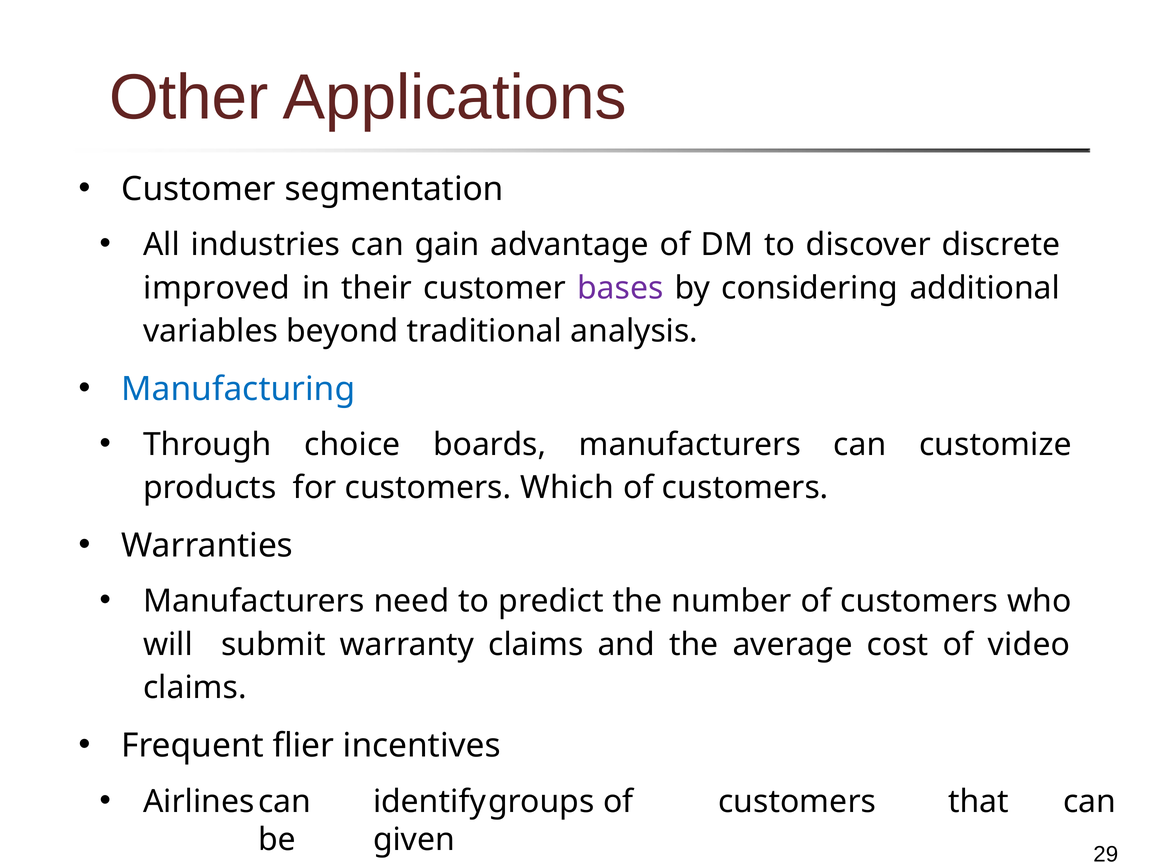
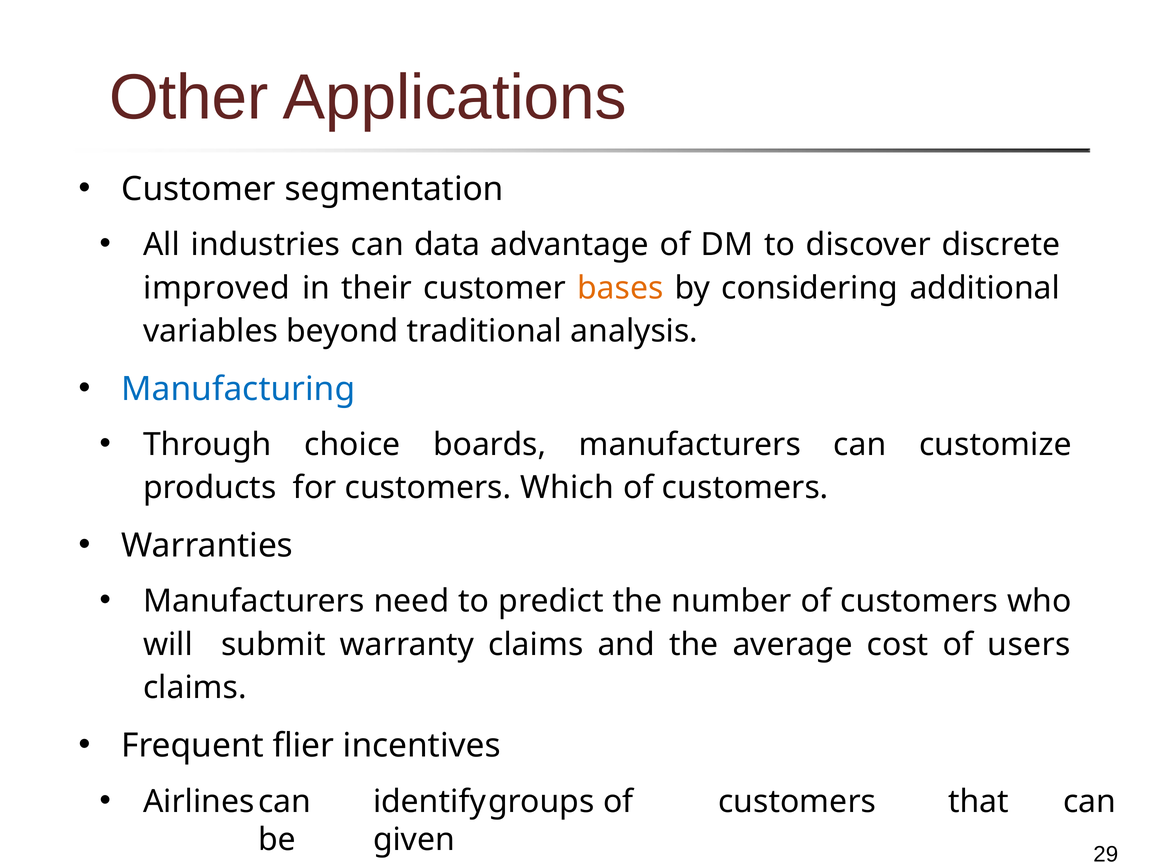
gain: gain -> data (447, 244)
bases colour: purple -> orange (620, 288)
video: video -> users (1029, 644)
